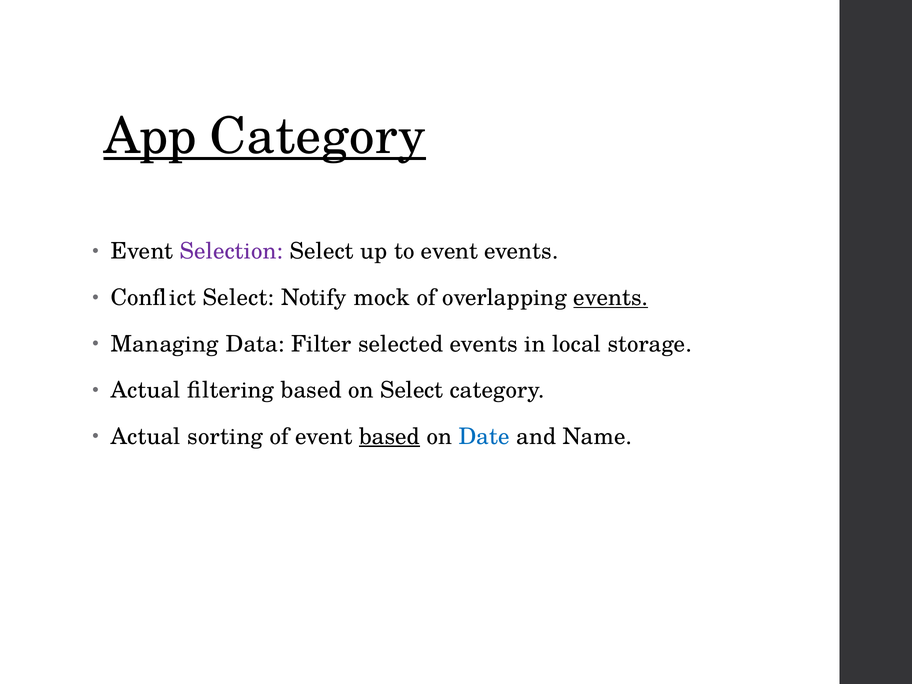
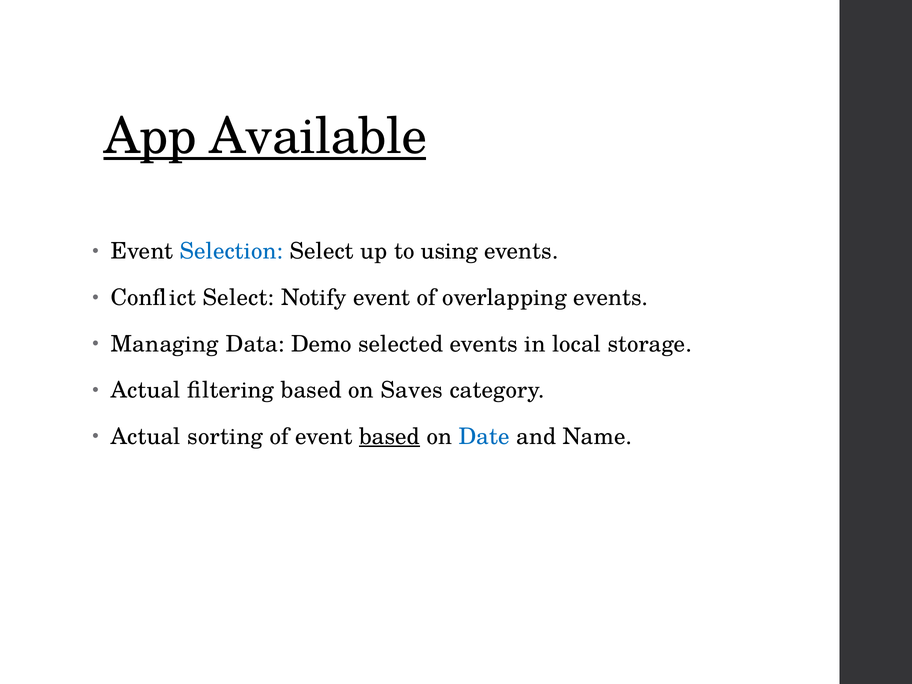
App Category: Category -> Available (318, 136)
Selection colour: purple -> blue (232, 251)
to event: event -> using (449, 251)
Notify mock: mock -> event (382, 298)
events underline: present -> none (611, 298)
Filter: Filter -> Demo (321, 344)
on Select: Select -> Saves (412, 390)
